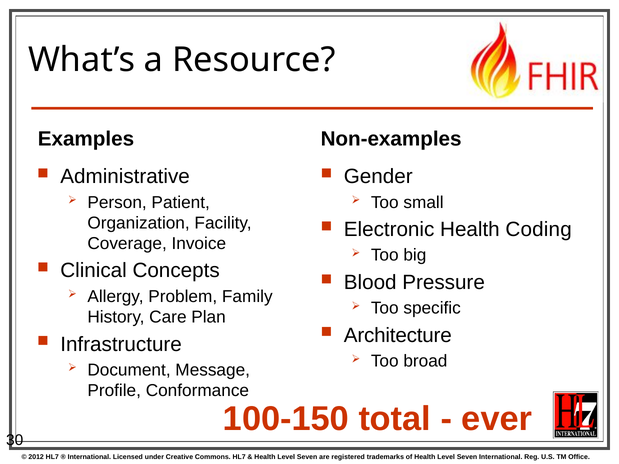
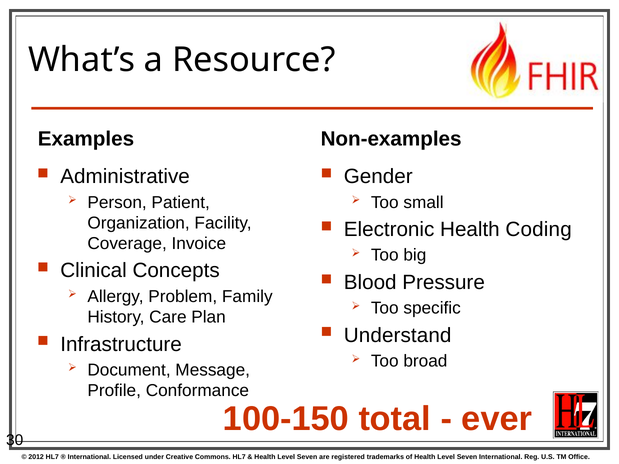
Architecture: Architecture -> Understand (398, 335)
